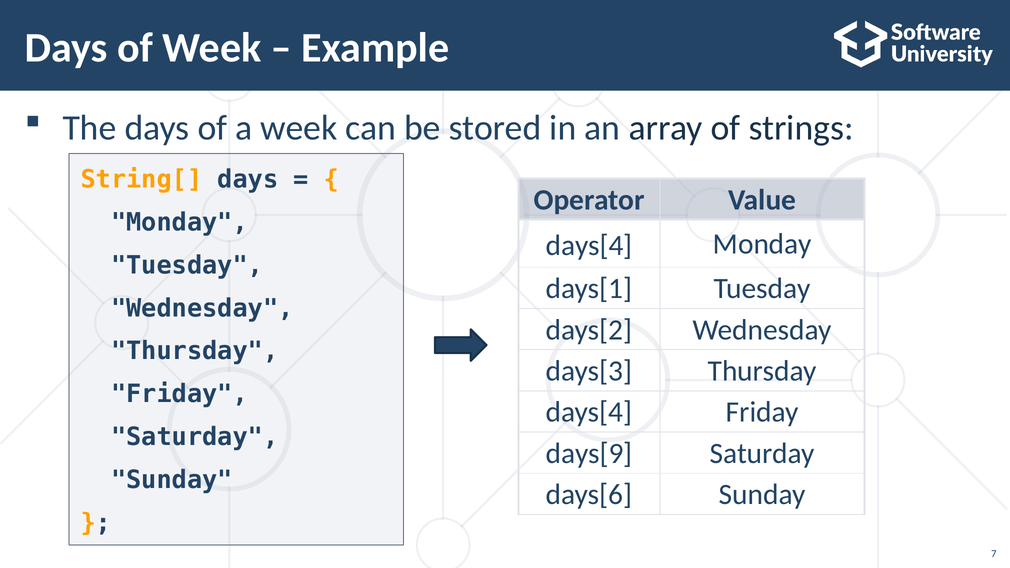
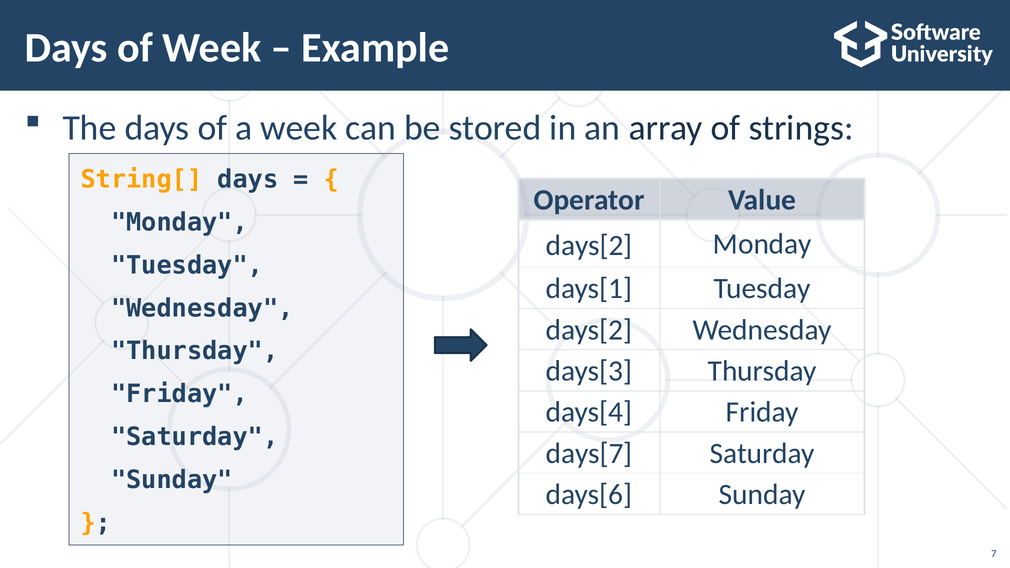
days[4: days[4 -> days[2 (589, 246)
days[9: days[9 -> days[7 (589, 454)
